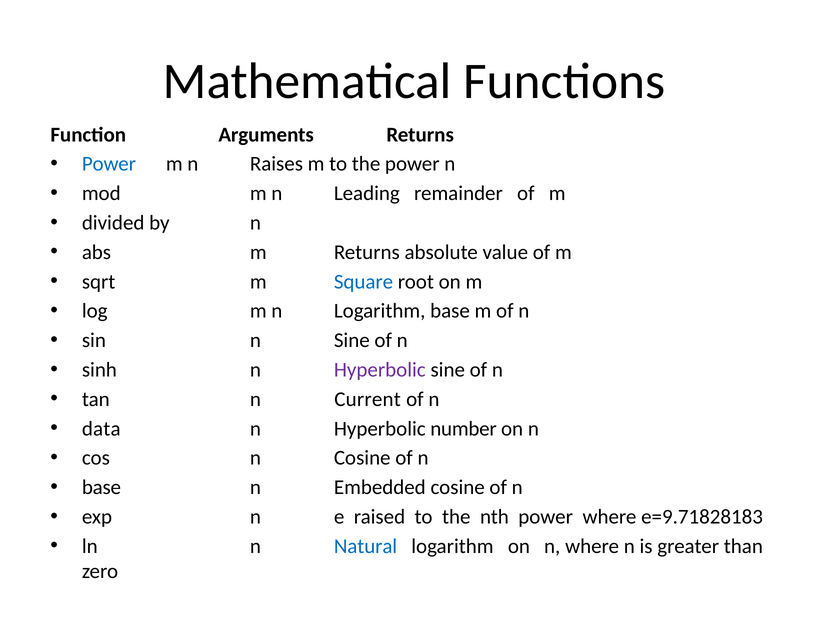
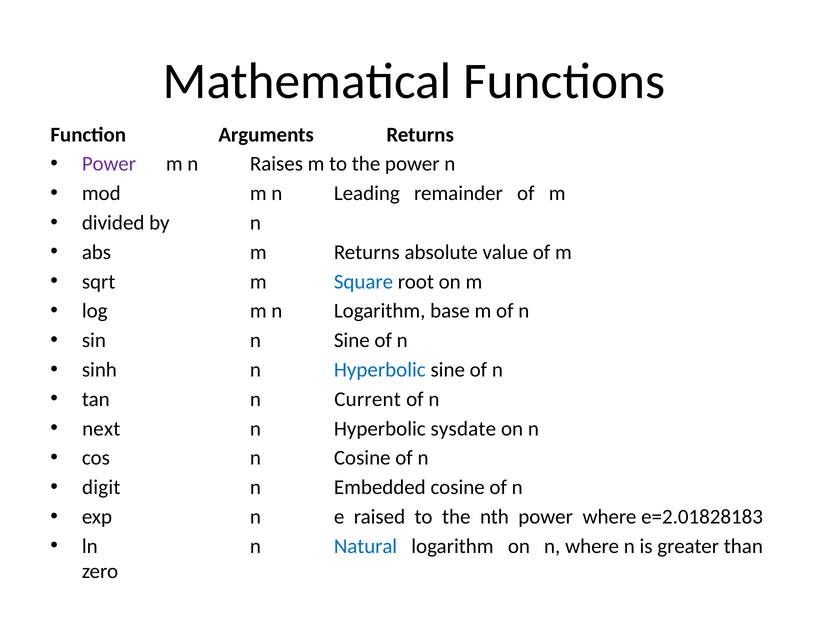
Power colour: blue -> purple (109, 164)
Hyperbolic colour: purple -> blue (380, 370)
data: data -> next (101, 429)
number: number -> sysdate (463, 429)
base: base -> digit (101, 487)
e=9.71828183: e=9.71828183 -> e=2.01828183 (702, 517)
